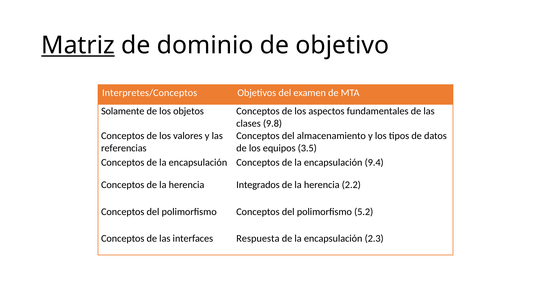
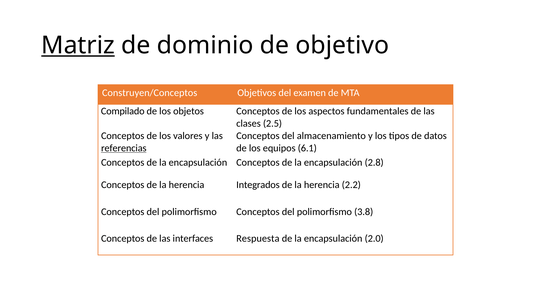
Interpretes/Conceptos: Interpretes/Conceptos -> Construyen/Conceptos (150, 93)
Solamente: Solamente -> Compilado (123, 111)
9.8: 9.8 -> 2.5 (272, 124)
referencias underline: none -> present (124, 148)
3.5: 3.5 -> 6.1 (307, 148)
9.4: 9.4 -> 2.8 (374, 163)
5.2: 5.2 -> 3.8 (364, 212)
2.3: 2.3 -> 2.0 (374, 239)
